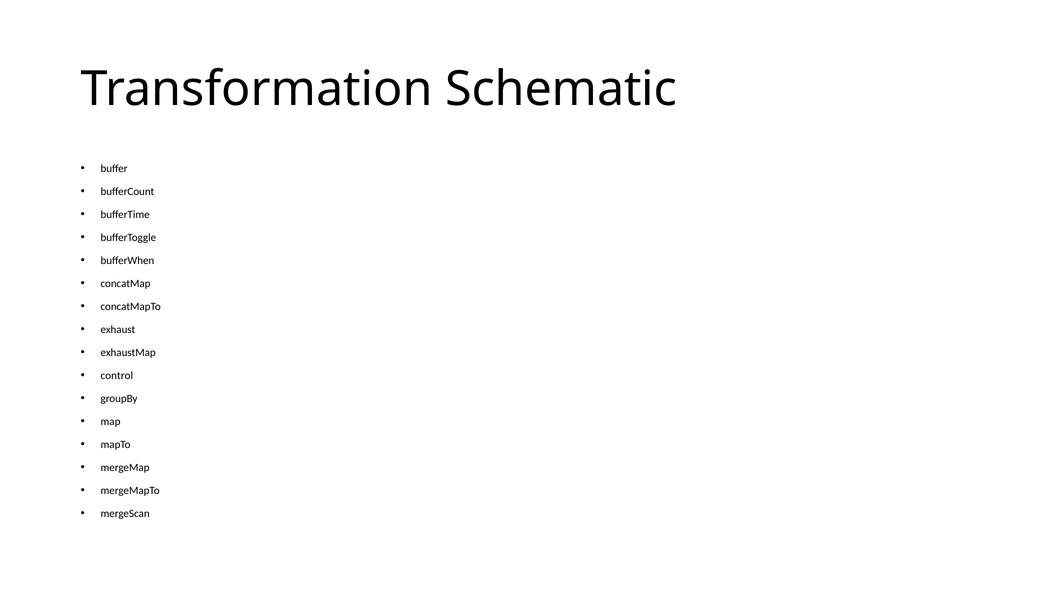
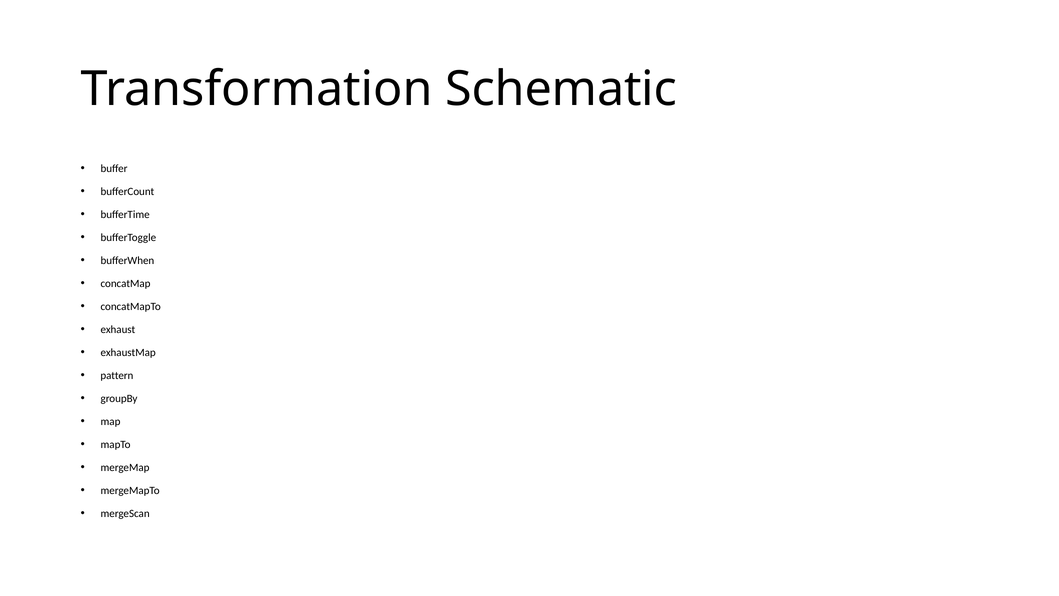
control: control -> pattern (117, 375)
